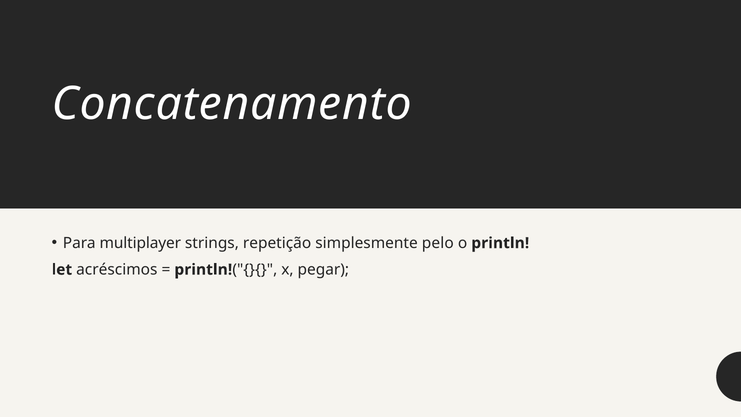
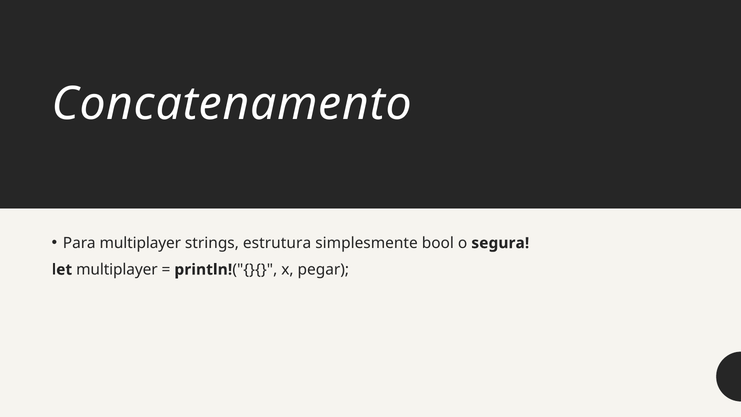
repetição: repetição -> estrutura (277, 243)
pelo: pelo -> bool (438, 243)
o println: println -> segura (500, 243)
let acréscimos: acréscimos -> multiplayer (117, 270)
